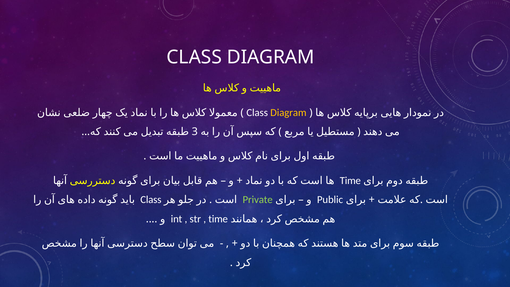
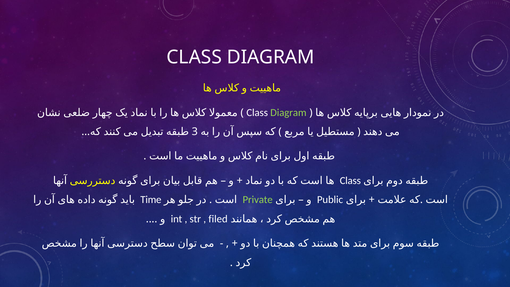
Diagram colour: yellow -> light green (288, 112)
Time: Time -> Class (350, 181)
Class: Class -> Time (151, 200)
time: time -> filed (218, 219)
